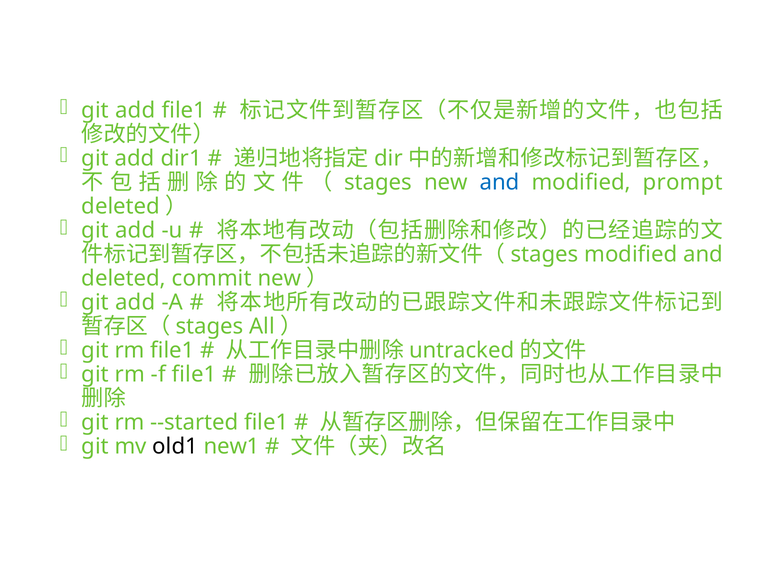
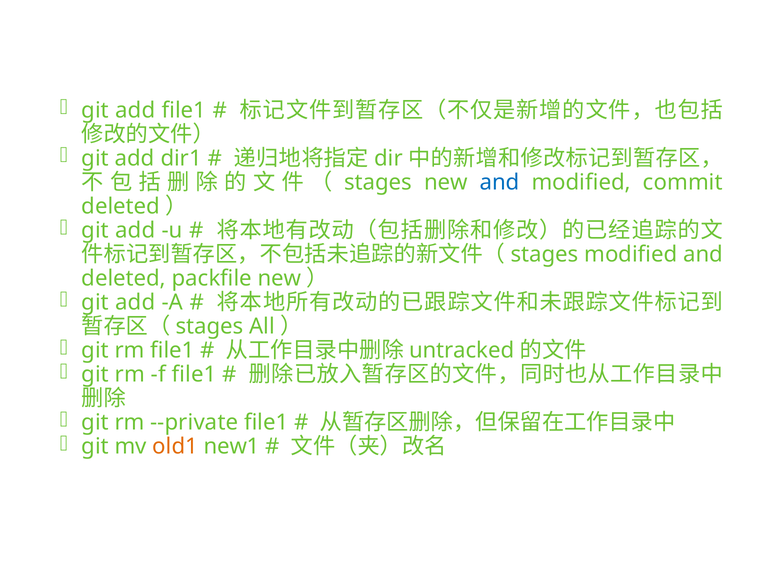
prompt: prompt -> commit (683, 182)
commit: commit -> packfile (212, 278)
--started: --started -> --private (194, 422)
old1 colour: black -> orange (175, 446)
